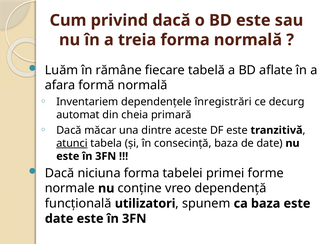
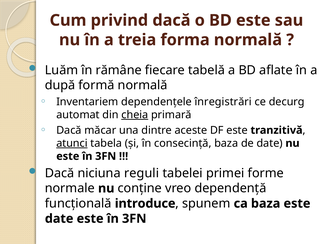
afara: afara -> după (60, 85)
cheia underline: none -> present (135, 115)
niciuna forma: forma -> reguli (142, 173)
utilizatori: utilizatori -> introduce (145, 203)
